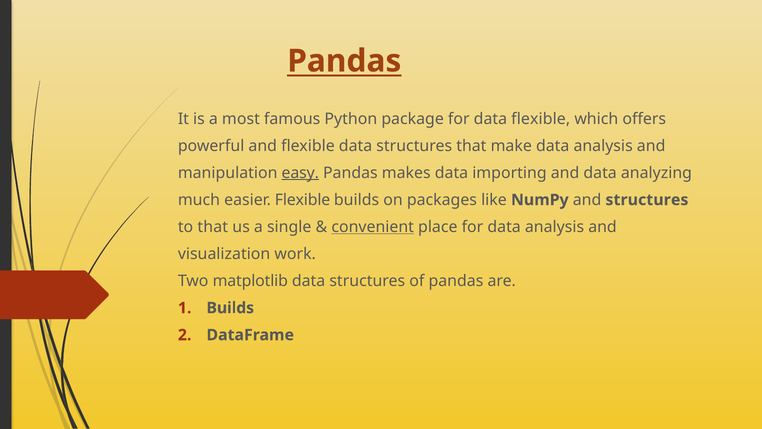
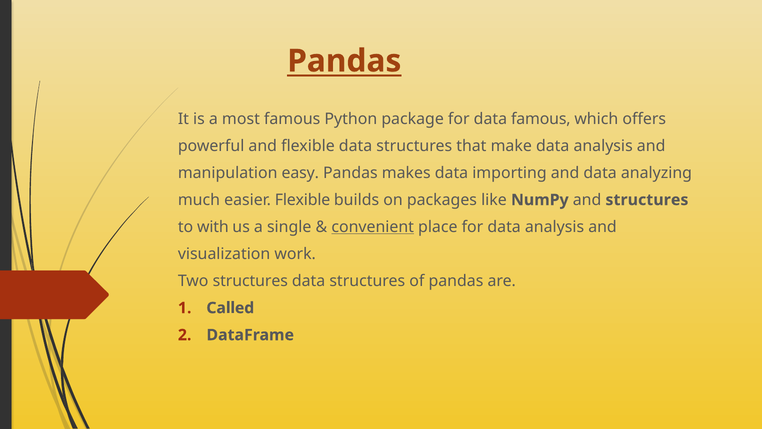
data flexible: flexible -> famous (541, 119)
easy underline: present -> none (300, 173)
to that: that -> with (213, 227)
Two matplotlib: matplotlib -> structures (250, 281)
Builds: Builds -> Called (230, 308)
